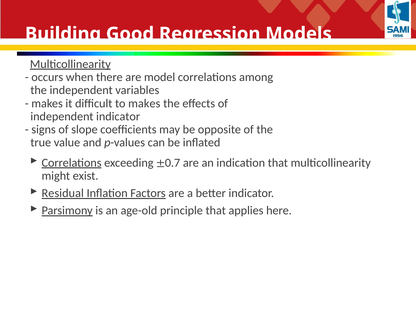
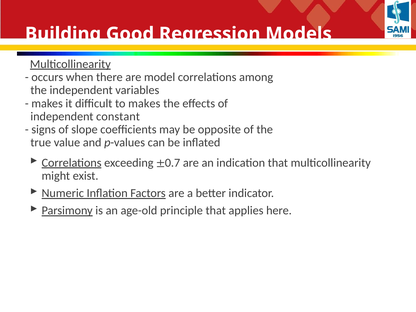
independent indicator: indicator -> constant (118, 116)
Residual: Residual -> Numeric (63, 193)
